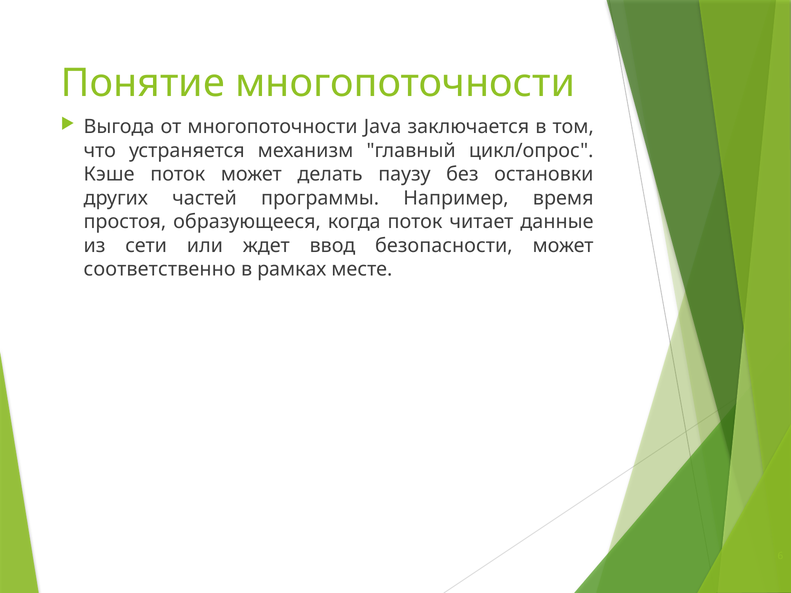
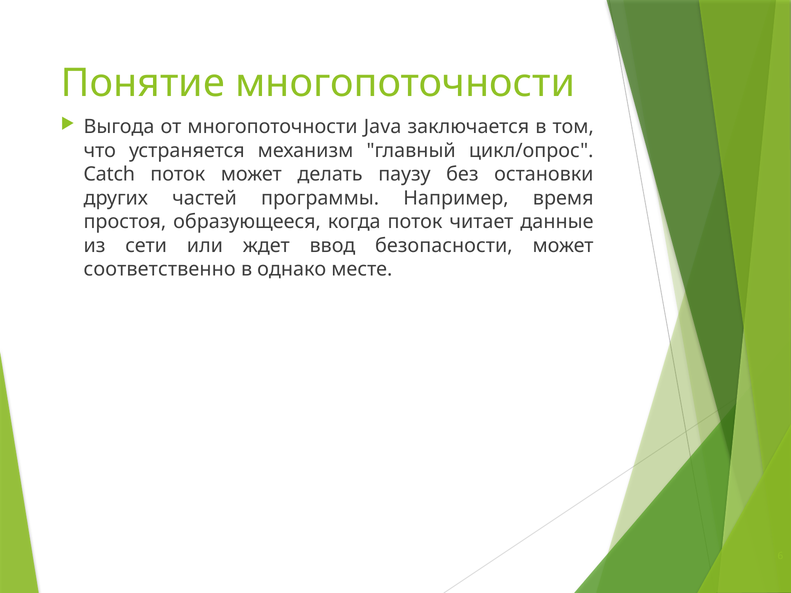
Кэше: Кэше -> Catch (109, 174)
рамках: рамках -> однако (292, 269)
